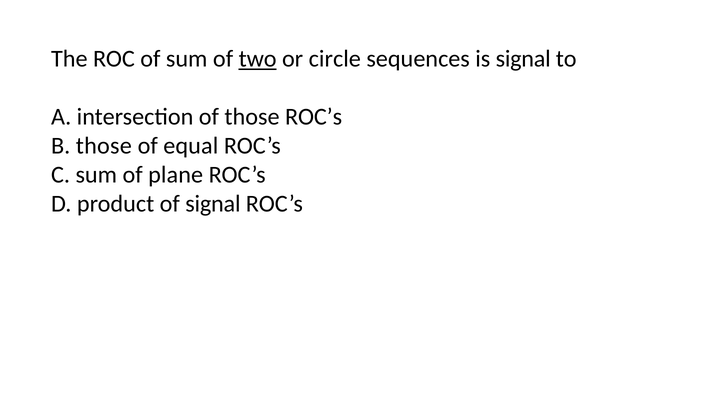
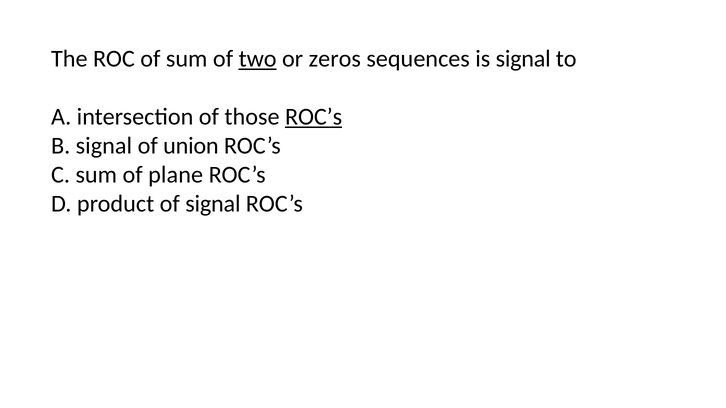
circle: circle -> zeros (335, 59)
ROC’s underline: none -> present (314, 117)
B those: those -> signal (104, 146)
equal: equal -> union (191, 146)
